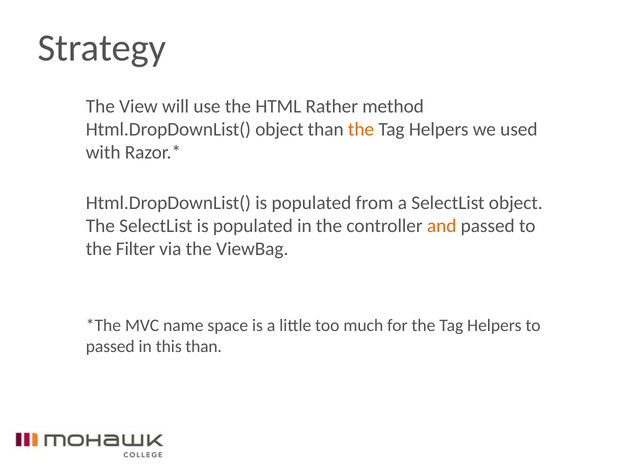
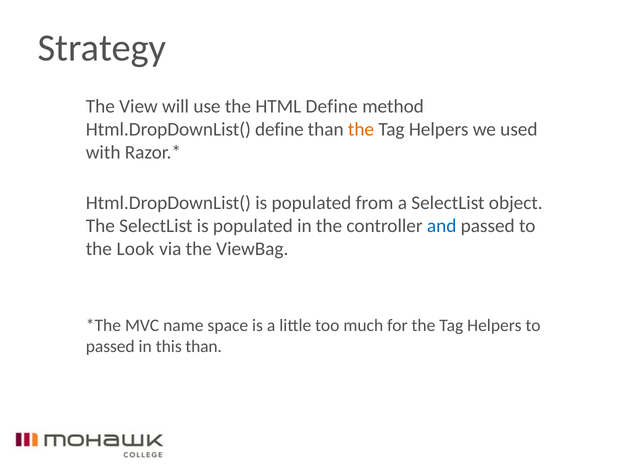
HTML Rather: Rather -> Define (332, 106)
Html.DropDownList( object: object -> define (279, 129)
and colour: orange -> blue (442, 226)
Filter: Filter -> Look (135, 249)
